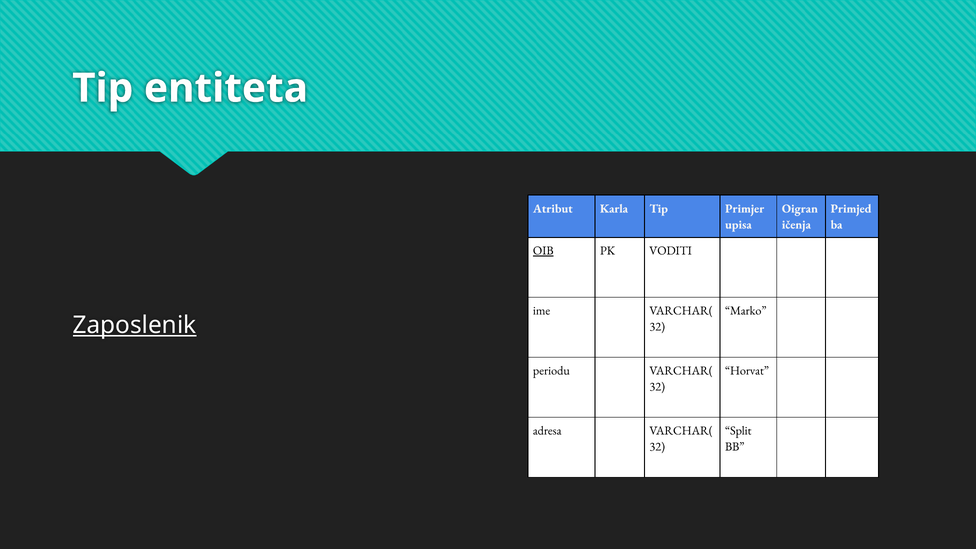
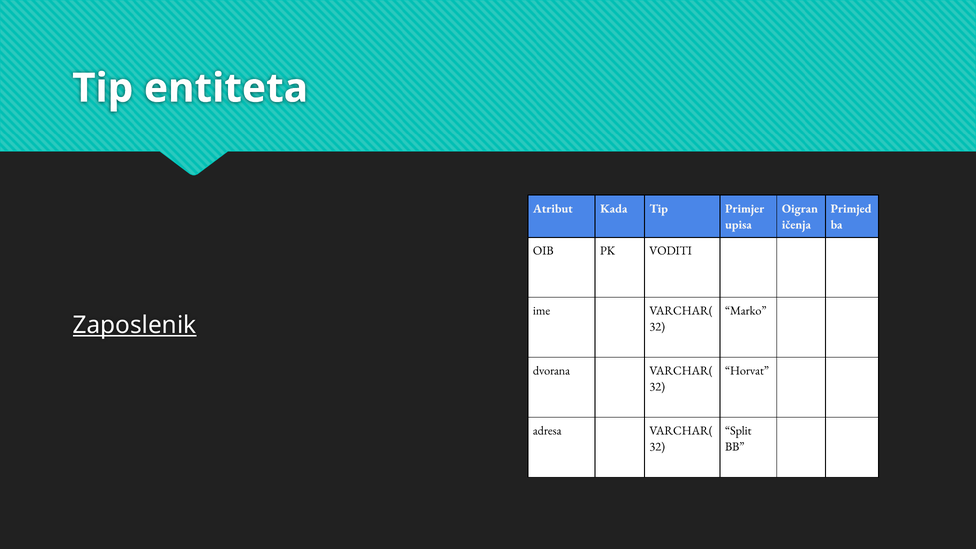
Karla: Karla -> Kada (614, 209)
OIB underline: present -> none (543, 251)
periodu: periodu -> dvorana (551, 371)
